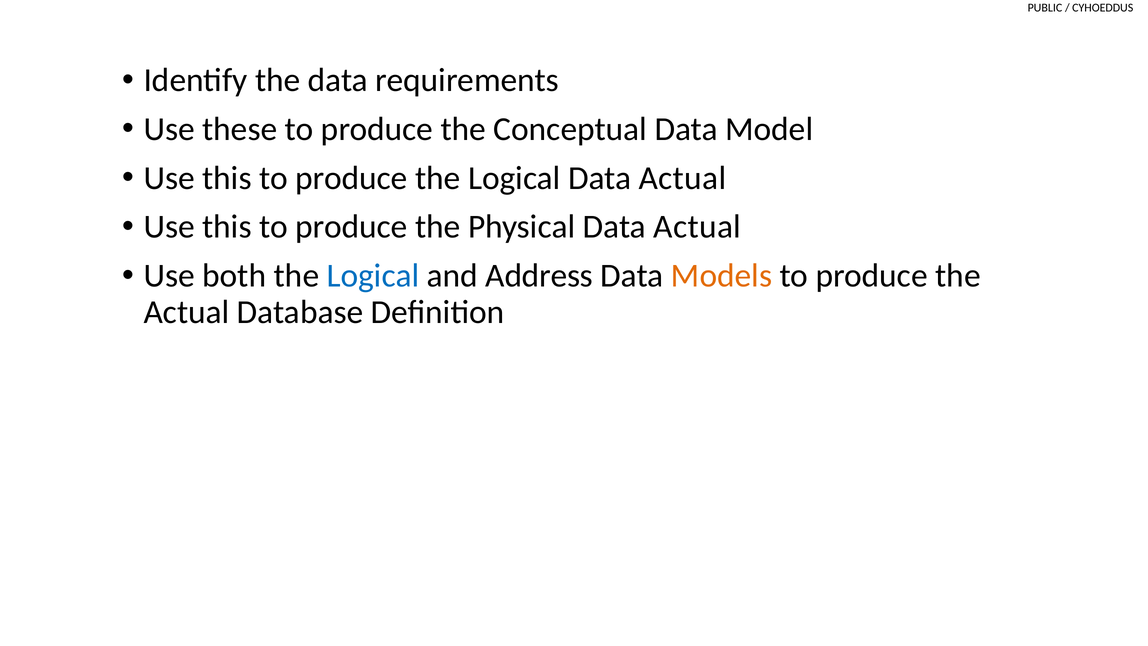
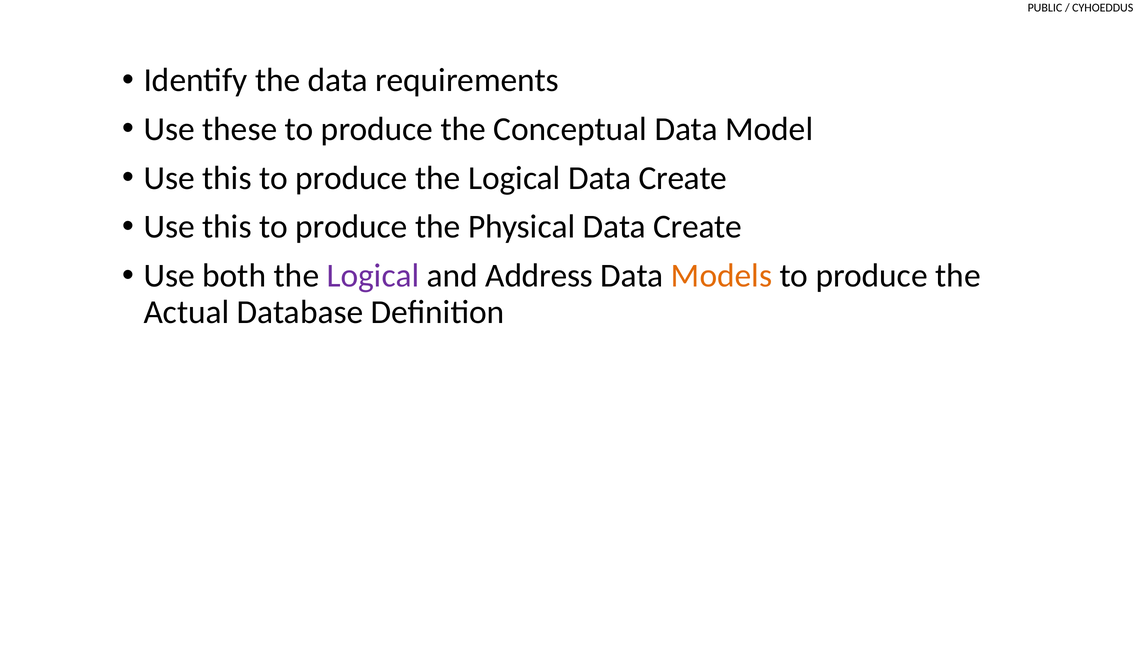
Logical Data Actual: Actual -> Create (683, 178)
Physical Data Actual: Actual -> Create (698, 227)
Logical colour: blue -> purple (373, 276)
